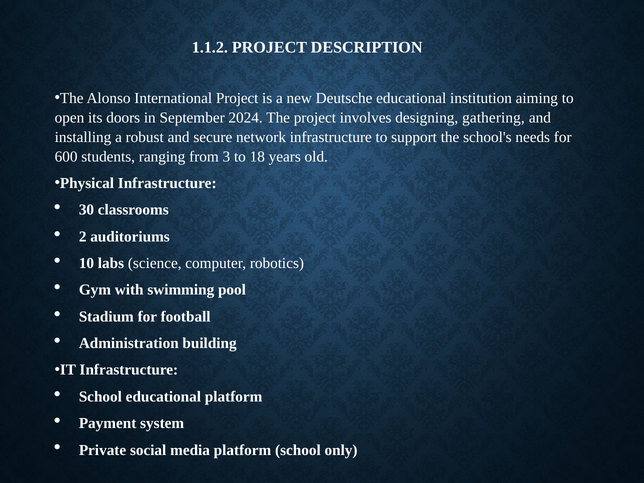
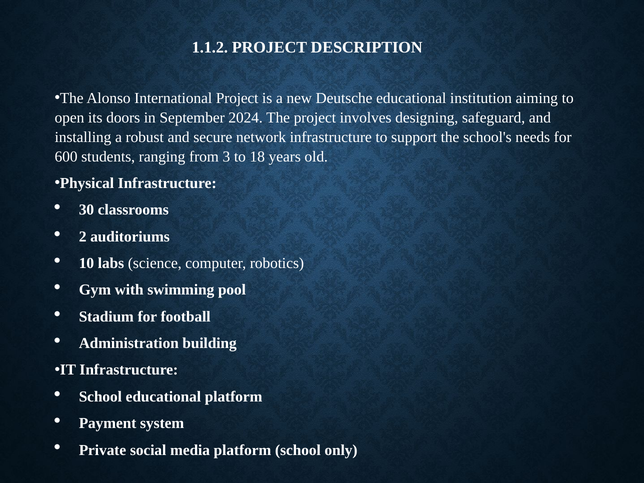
gathering: gathering -> safeguard (494, 118)
